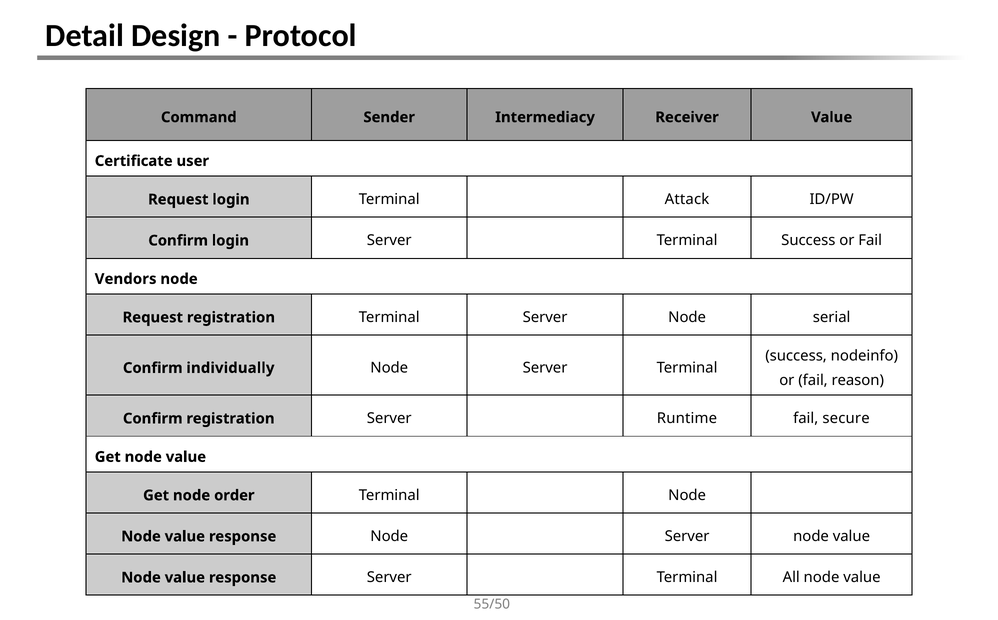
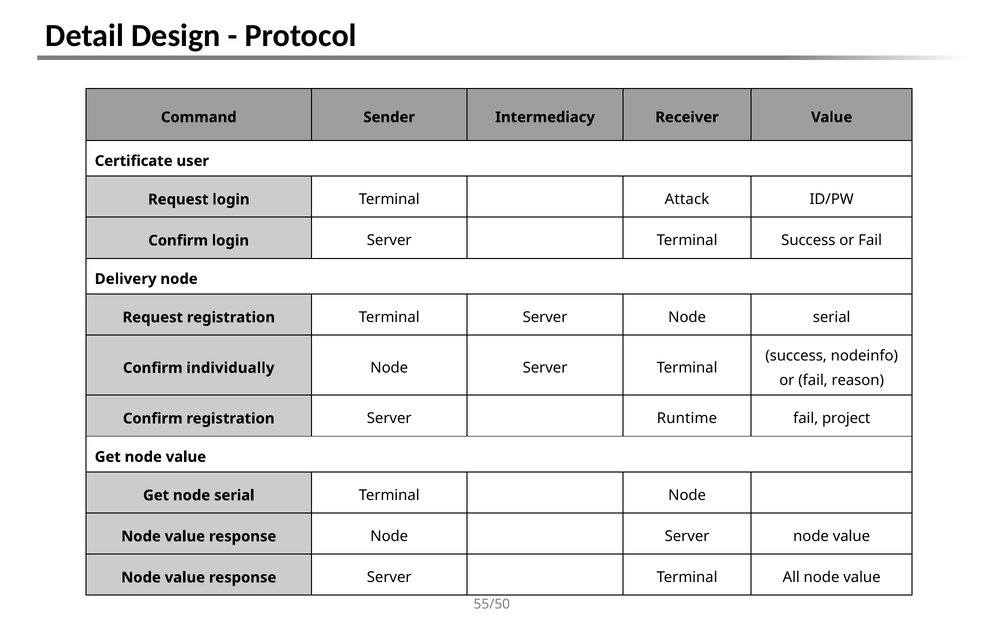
Vendors: Vendors -> Delivery (126, 279)
secure: secure -> project (846, 418)
Get node order: order -> serial (234, 495)
